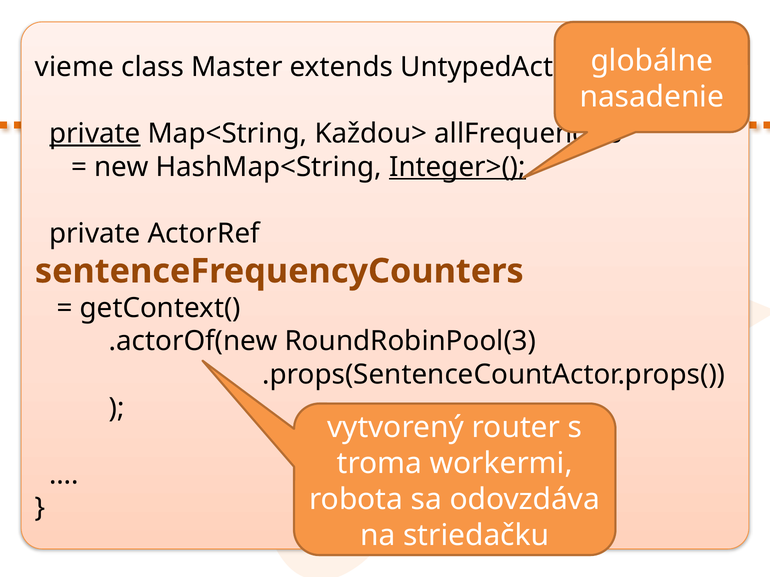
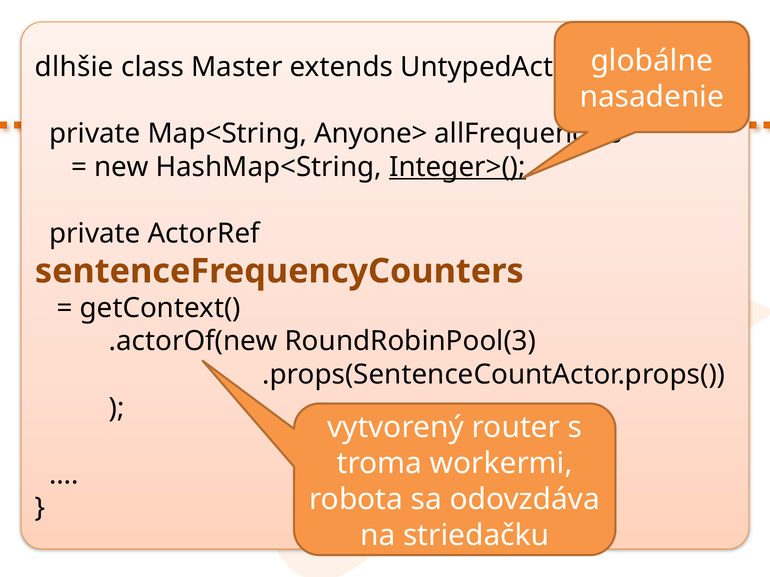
vieme: vieme -> dlhšie (74, 67)
private underline: present -> none (95, 134)
Každou>: Každou> -> Anyone> (371, 134)
